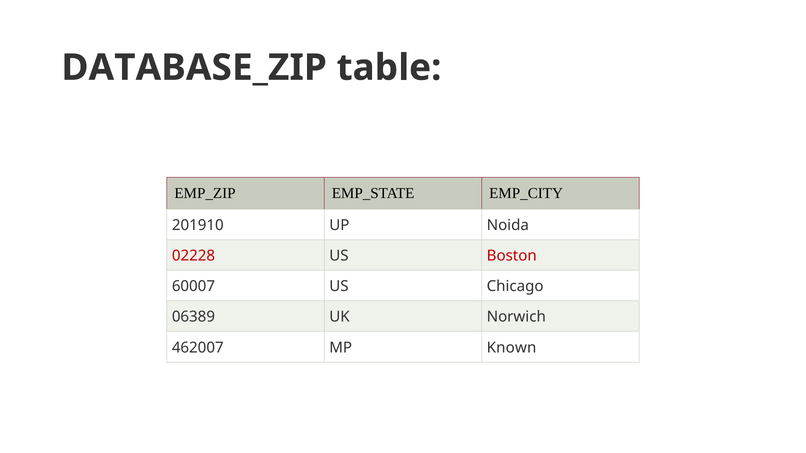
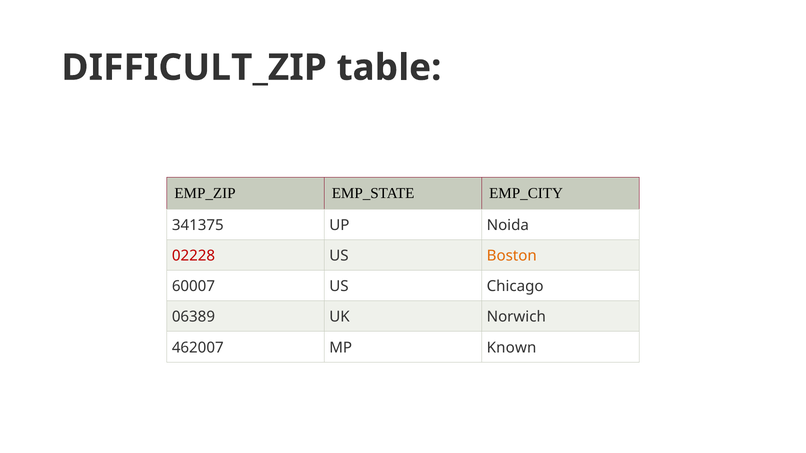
DATABASE_ZIP: DATABASE_ZIP -> DIFFICULT_ZIP (194, 68)
201910: 201910 -> 341375 (198, 225)
Boston colour: red -> orange (512, 256)
